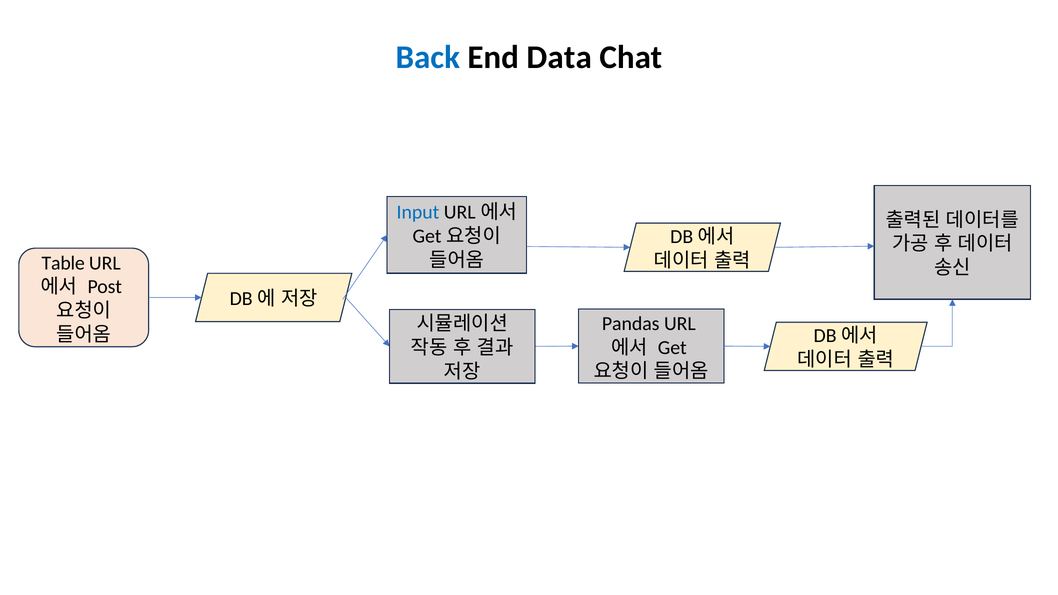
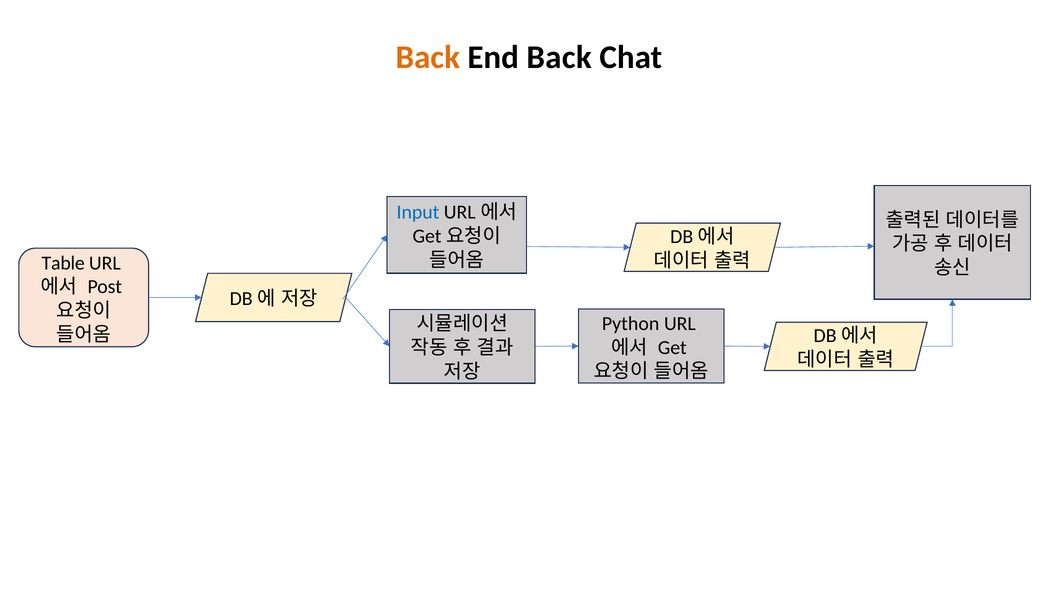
Back colour: blue -> orange (428, 57)
End Data: Data -> Back (559, 57)
Pandas: Pandas -> Python (631, 324)
